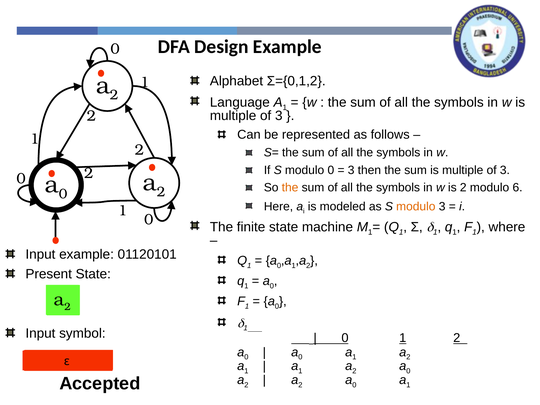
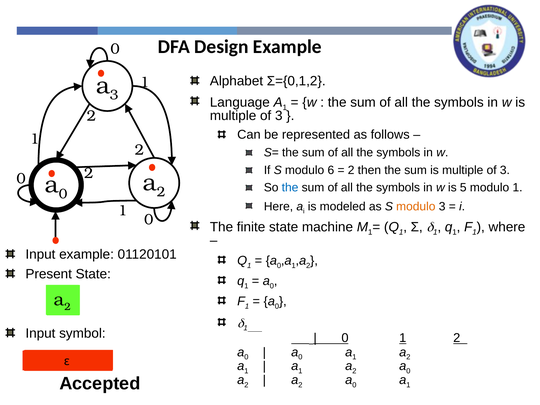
2: 2 -> 3 (114, 95)
modulo 0: 0 -> 6 (331, 170)
3: 3 -> 2 (351, 170)
the colour: orange -> blue (290, 188)
is 2: 2 -> 5 (463, 188)
modulo 6: 6 -> 1 (518, 188)
